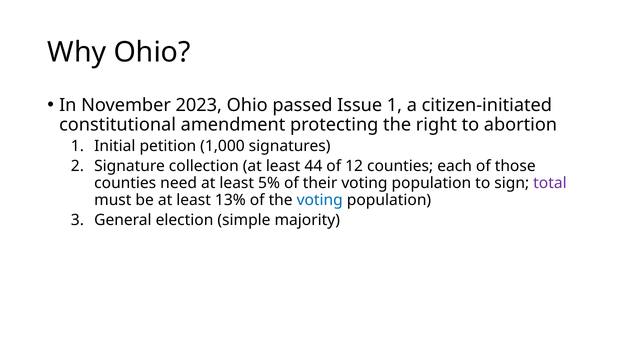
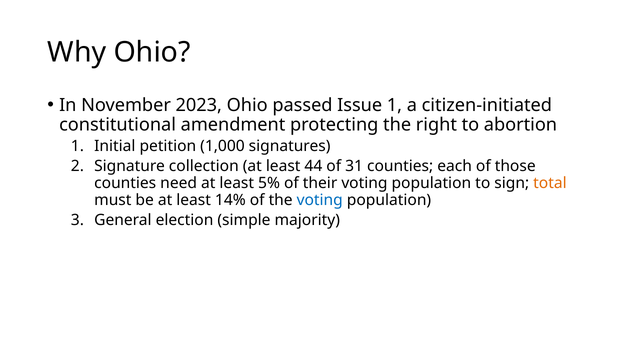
12: 12 -> 31 (354, 166)
total colour: purple -> orange (550, 183)
13%: 13% -> 14% (230, 200)
